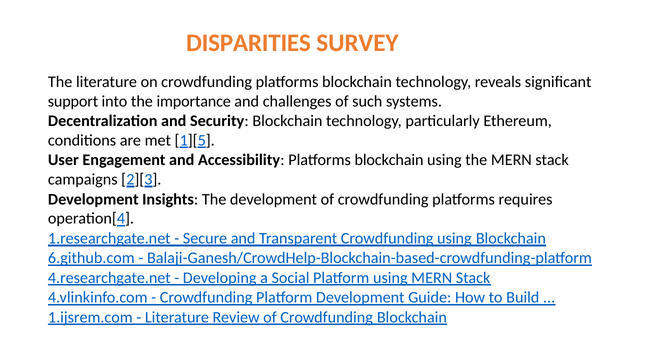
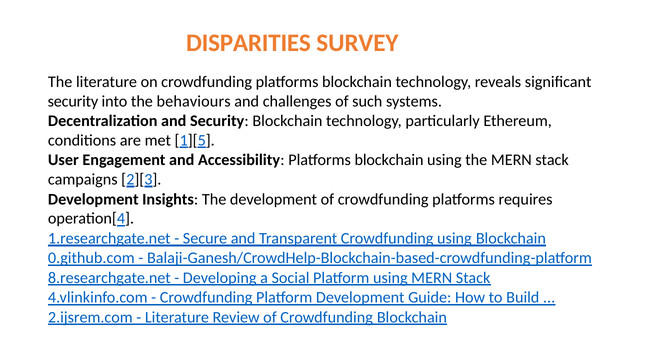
support: support -> security (73, 101)
importance: importance -> behaviours (194, 101)
6.github.com: 6.github.com -> 0.github.com (91, 258)
4.researchgate.net: 4.researchgate.net -> 8.researchgate.net (109, 278)
1.ijsrem.com: 1.ijsrem.com -> 2.ijsrem.com (90, 317)
